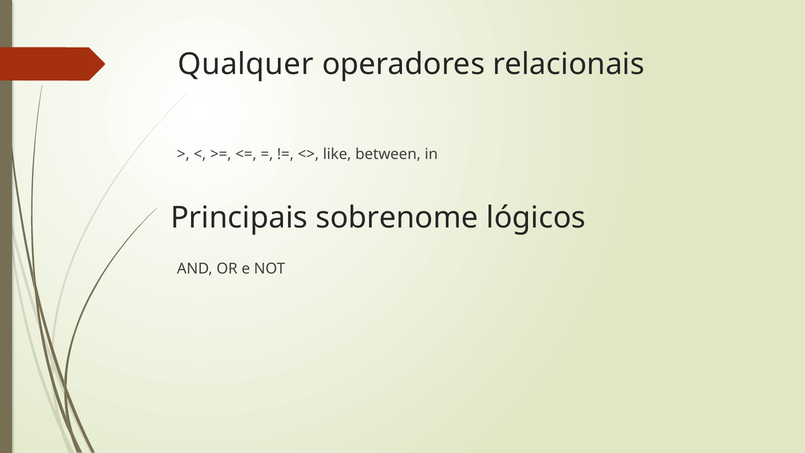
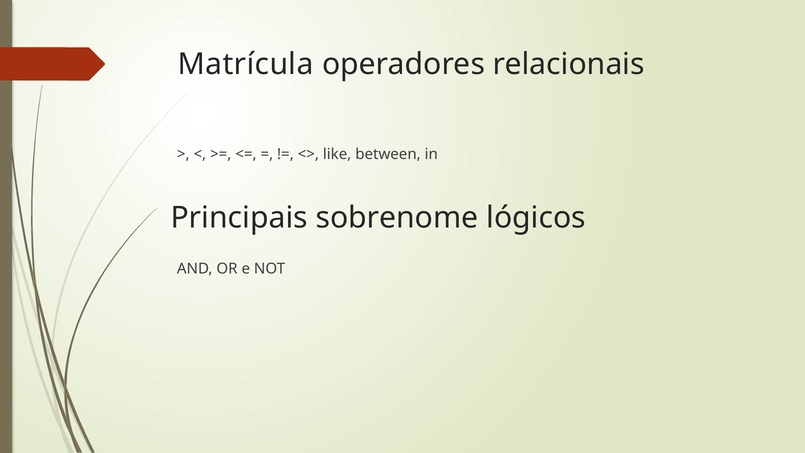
Qualquer: Qualquer -> Matrícula (246, 64)
